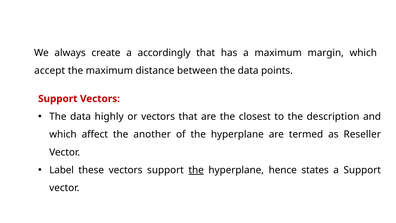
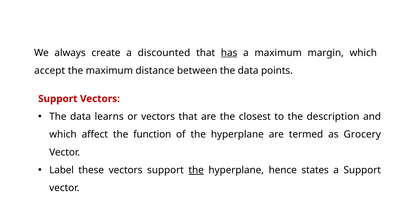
accordingly: accordingly -> discounted (164, 53)
has underline: none -> present (229, 53)
highly: highly -> learns (109, 116)
another: another -> function (152, 134)
Reseller: Reseller -> Grocery (362, 134)
